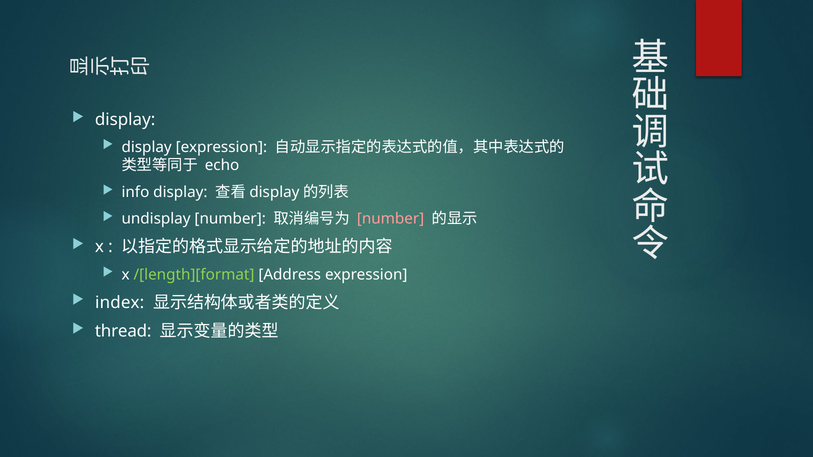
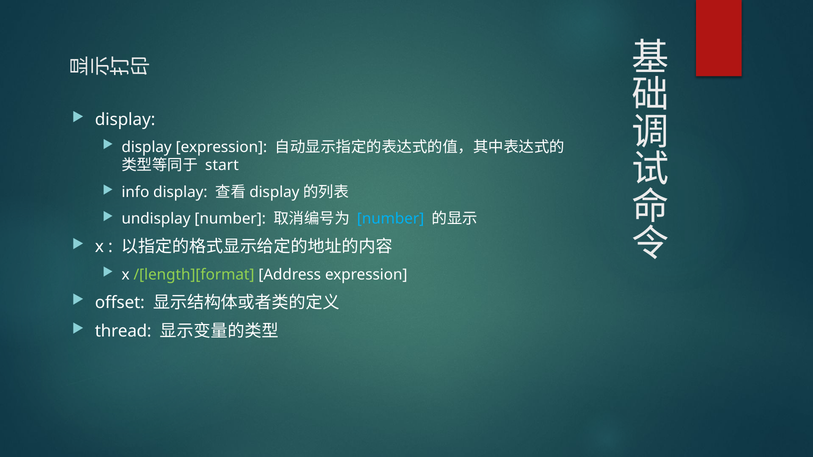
echo: echo -> start (222, 166)
number colour: pink -> light blue (391, 219)
index: index -> offset (120, 303)
